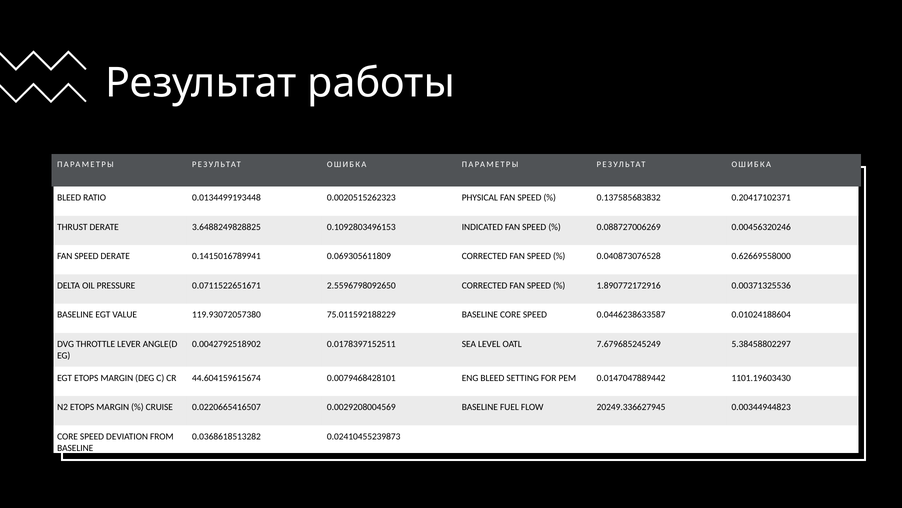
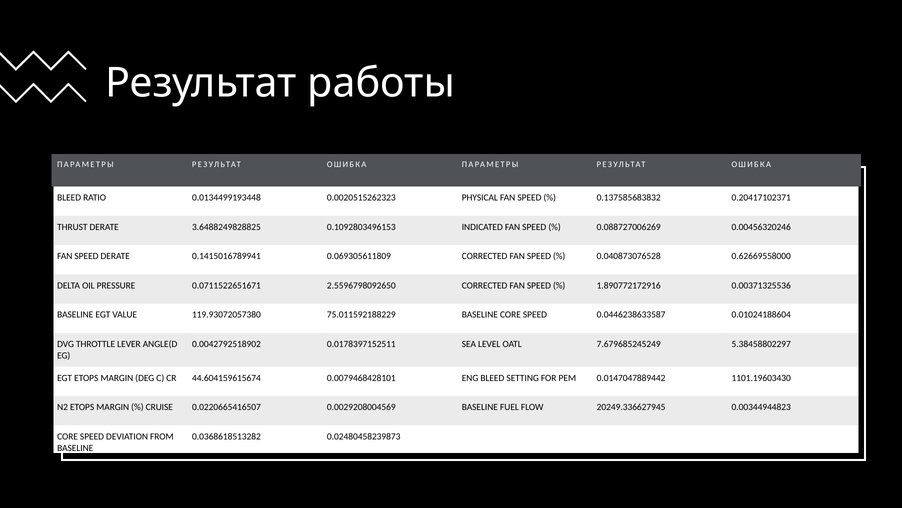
0.02410455239873: 0.02410455239873 -> 0.02480458239873 (364, 436)
